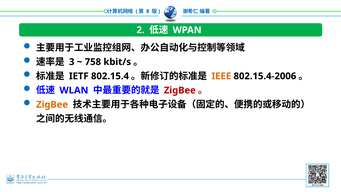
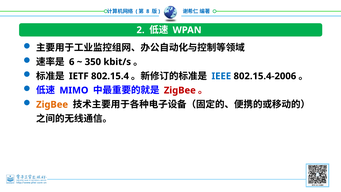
3: 3 -> 6 (72, 62)
758: 758 -> 350 (93, 62)
IEEE colour: orange -> blue (221, 76)
WLAN: WLAN -> MIMO (74, 90)
